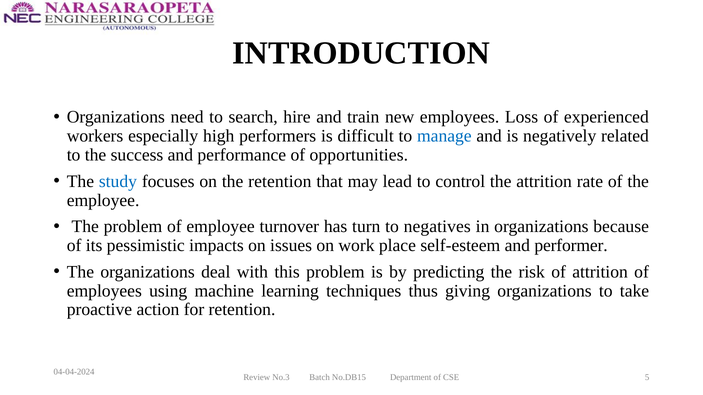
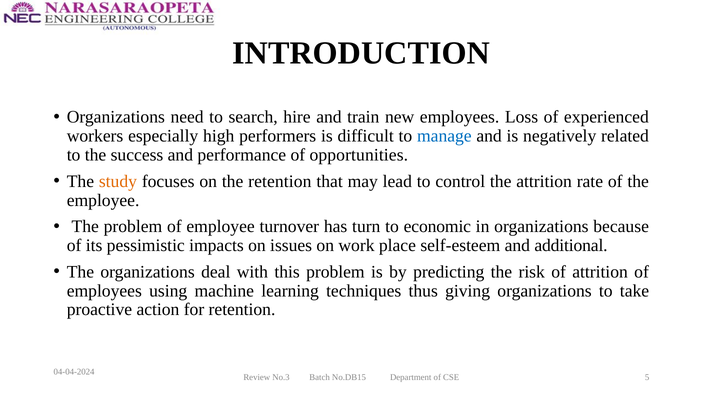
study colour: blue -> orange (118, 182)
negatives: negatives -> economic (437, 227)
performer: performer -> additional (571, 246)
